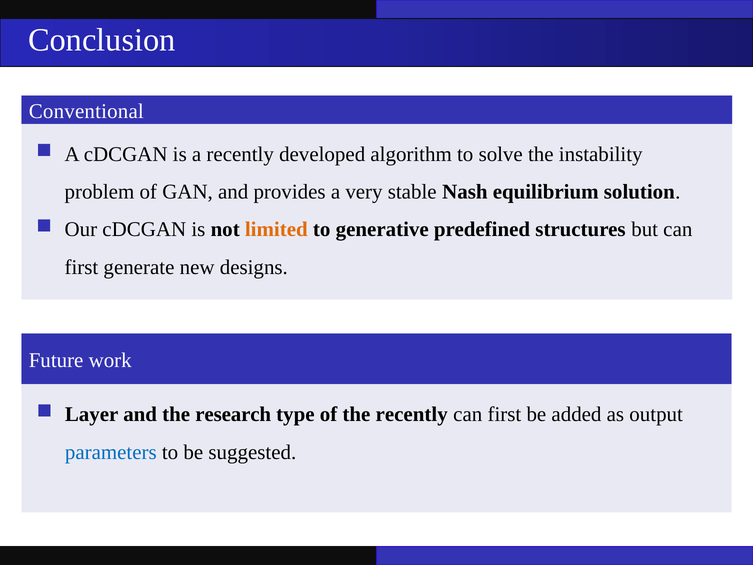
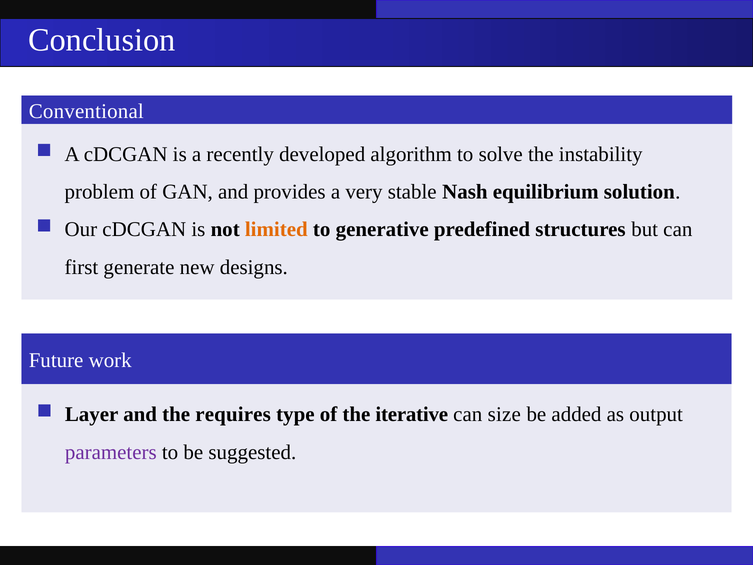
research: research -> requires (233, 414)
the recently: recently -> iterative (412, 414)
first: first -> size (504, 414)
parameters colour: blue -> purple (111, 452)
